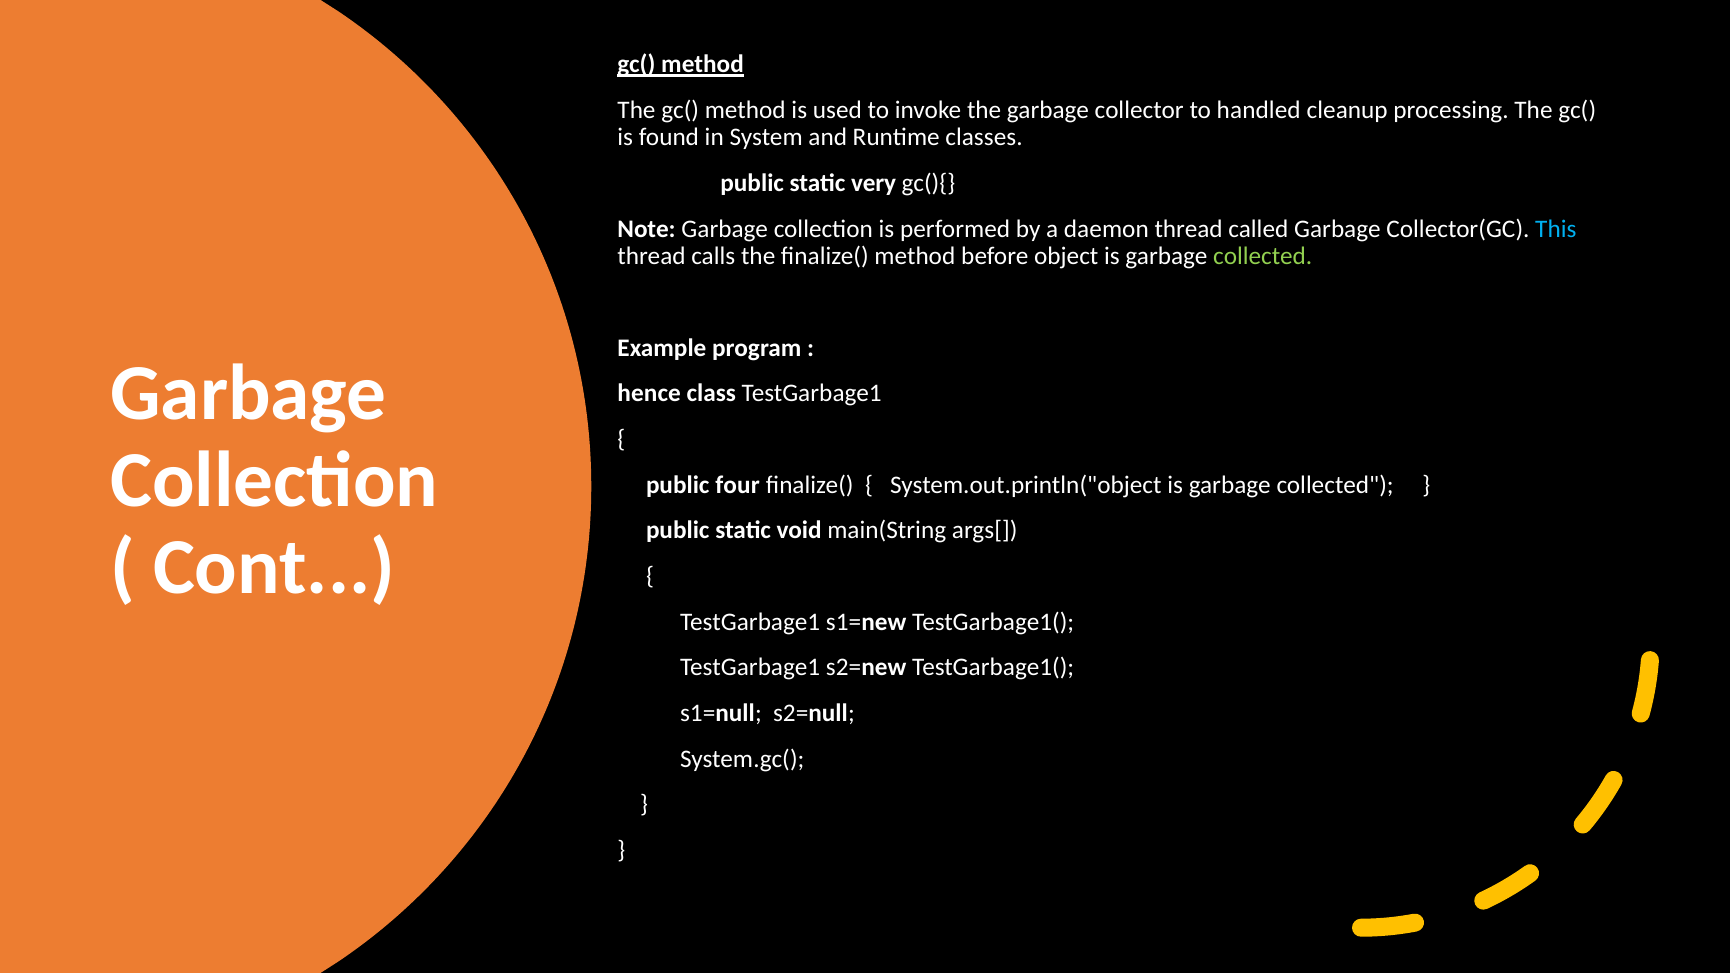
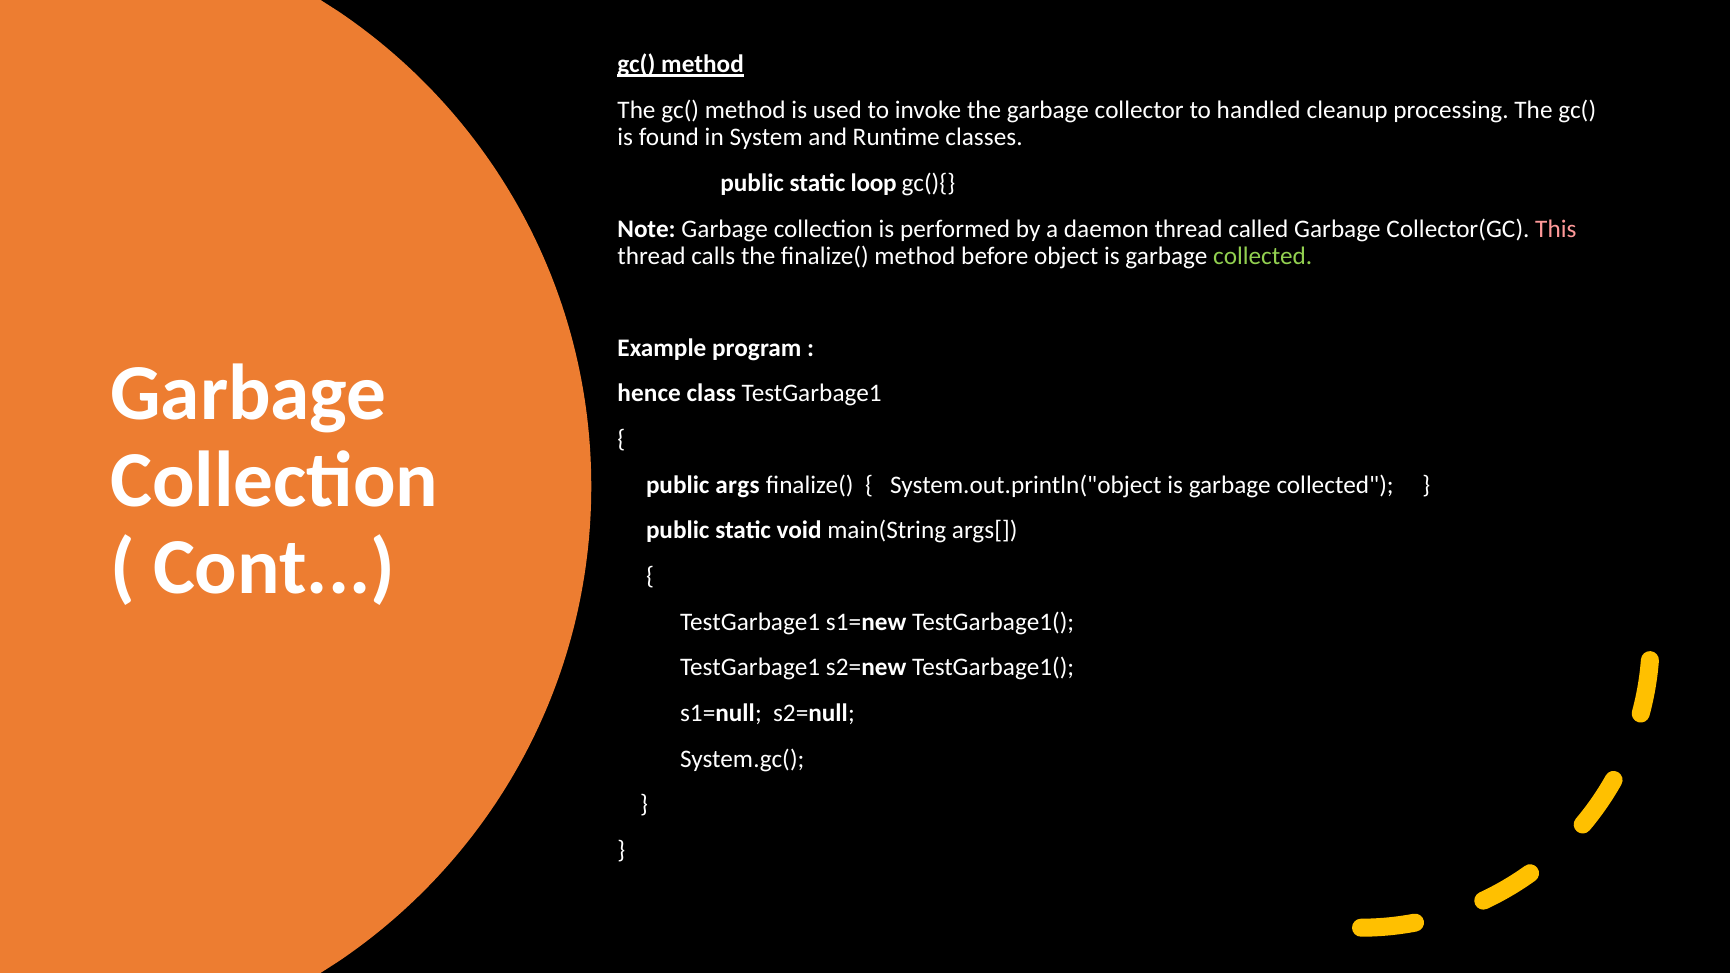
very: very -> loop (874, 183)
This colour: light blue -> pink (1556, 229)
four: four -> args (738, 485)
